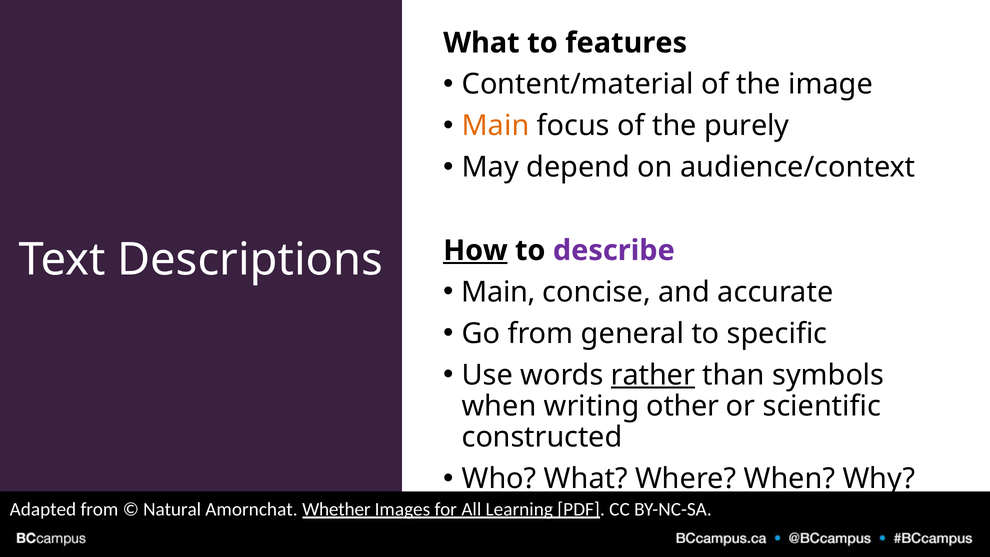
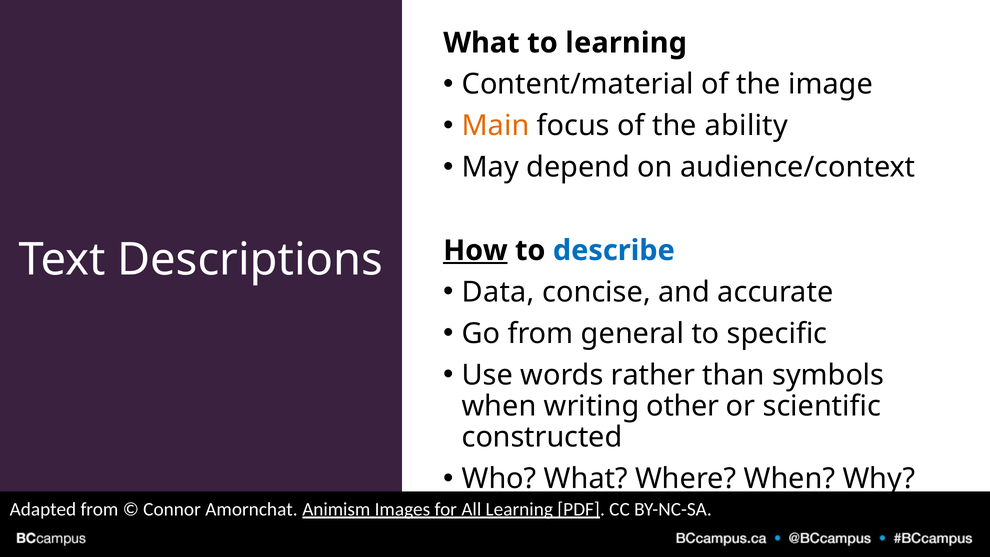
to features: features -> learning (626, 43)
purely: purely -> ability (746, 126)
describe colour: purple -> blue (614, 250)
Main: Main -> Data (498, 292)
rather underline: present -> none (653, 375)
Natural: Natural -> Connor (172, 509)
Whether: Whether -> Animism (336, 509)
